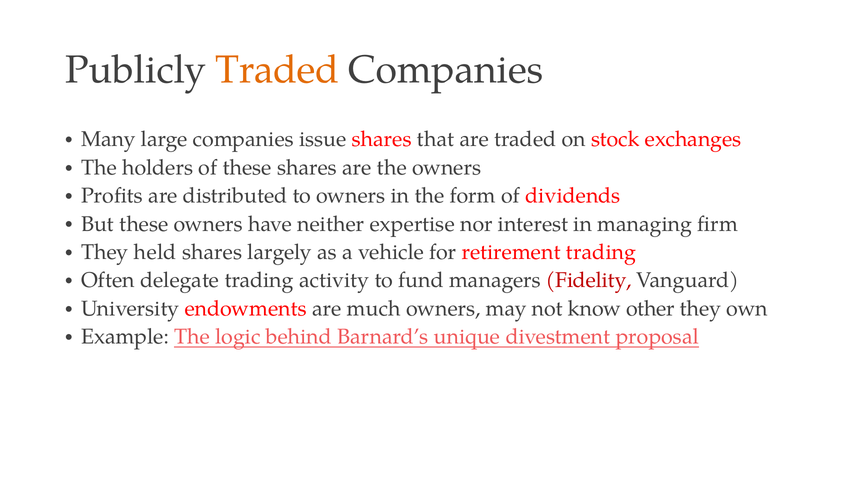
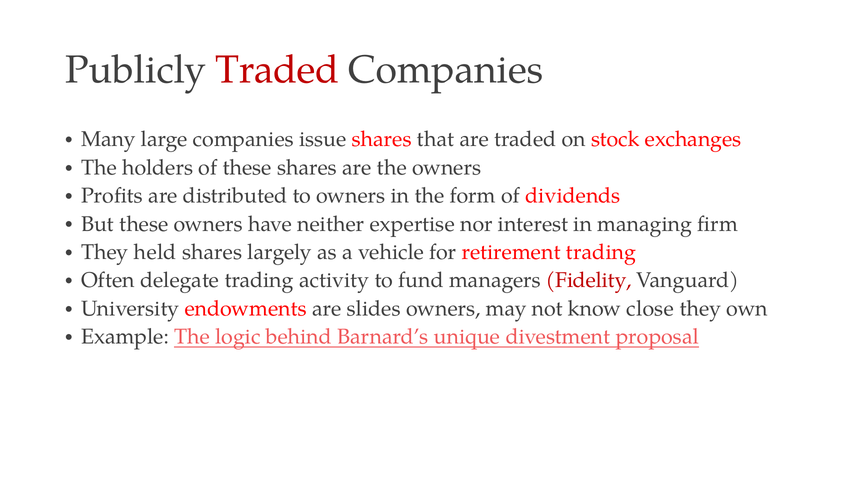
Traded colour: orange -> red (277, 70)
much: much -> slides (374, 309)
other: other -> close (650, 309)
